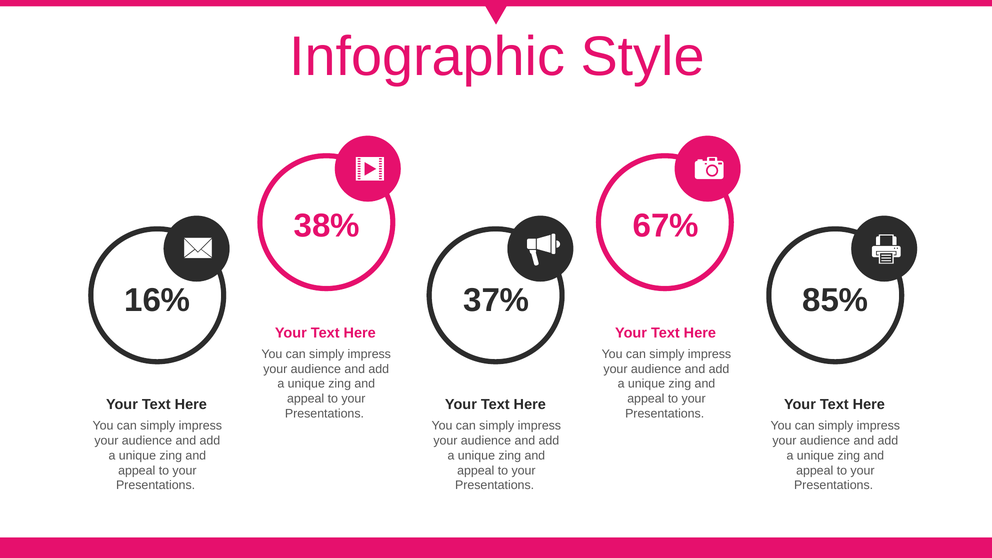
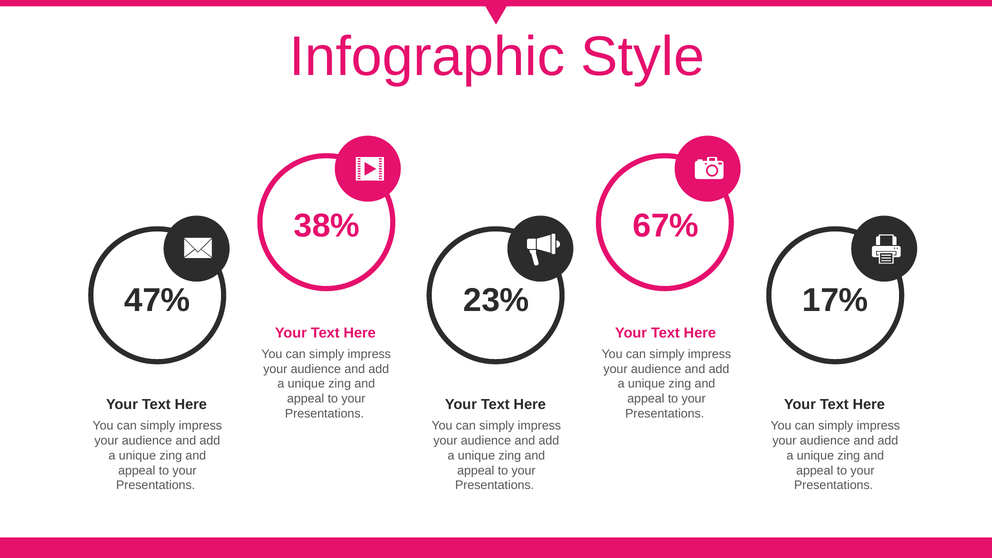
16%: 16% -> 47% (157, 300)
37%: 37% -> 23% (496, 300)
85%: 85% -> 17% (835, 300)
